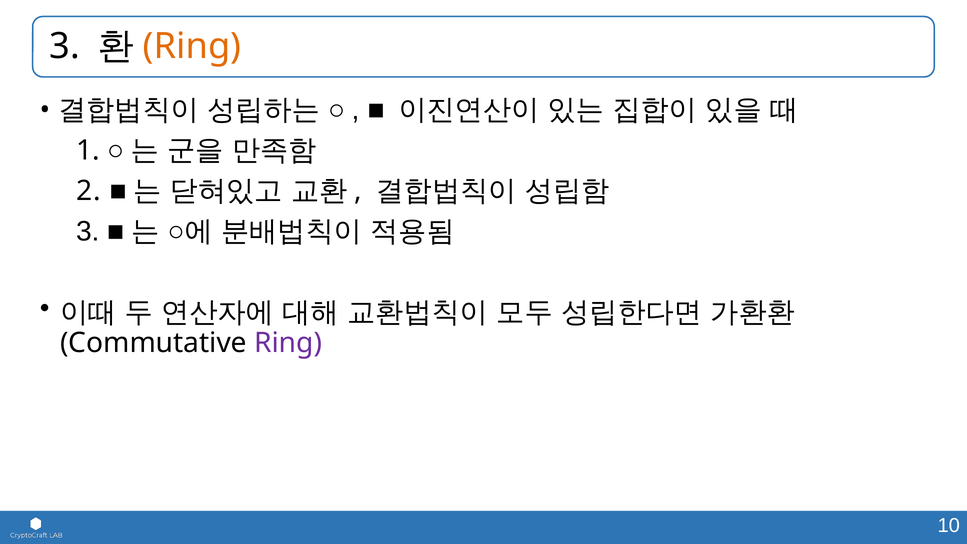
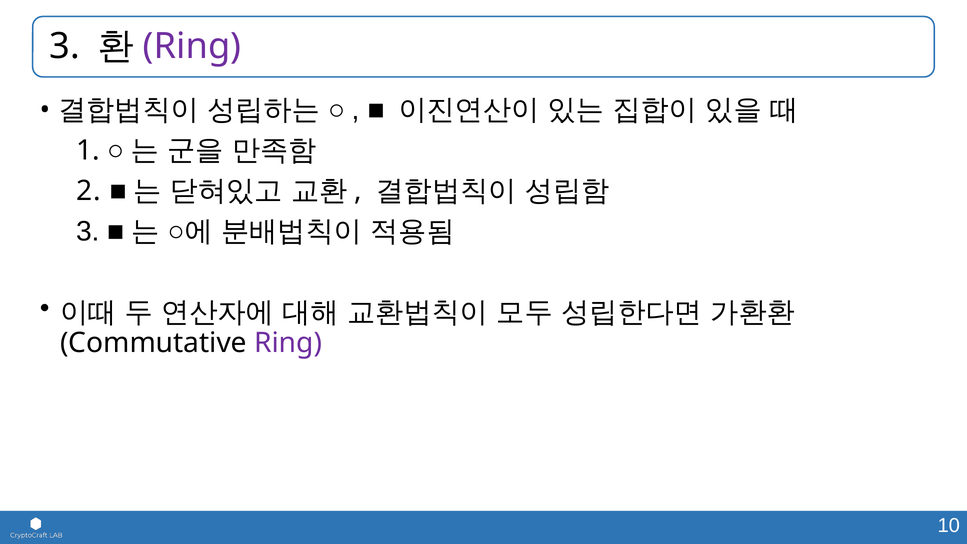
Ring colour: orange -> purple (192, 46)
